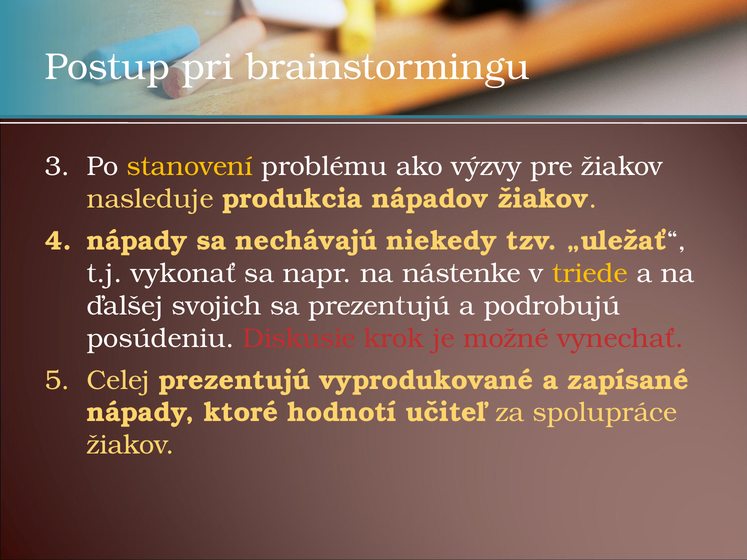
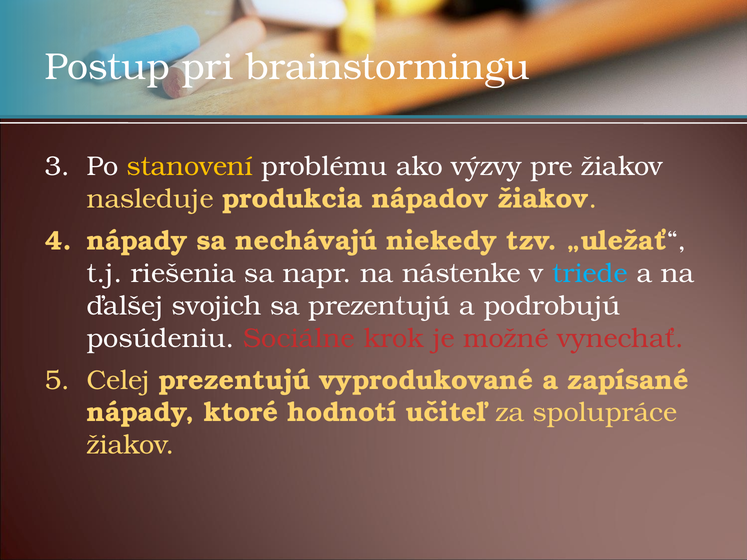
vykonať: vykonať -> riešenia (183, 273)
triede colour: yellow -> light blue (590, 273)
Diskusie: Diskusie -> Sociálne (299, 338)
